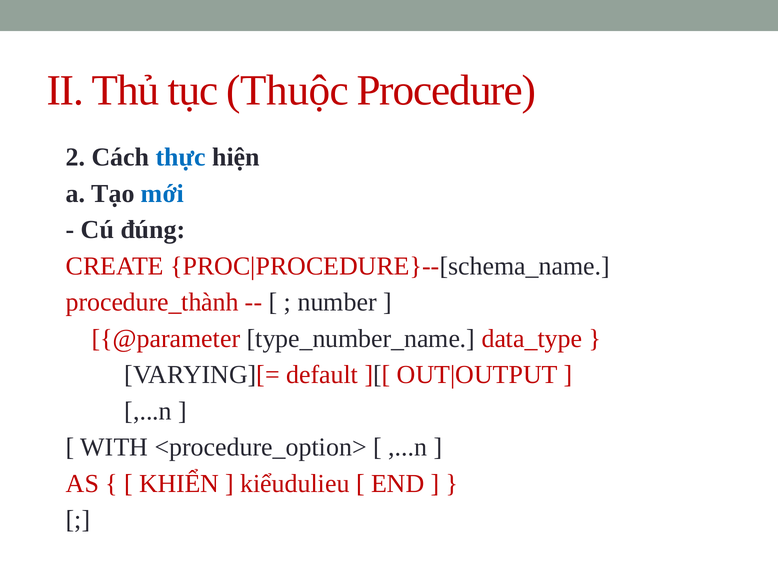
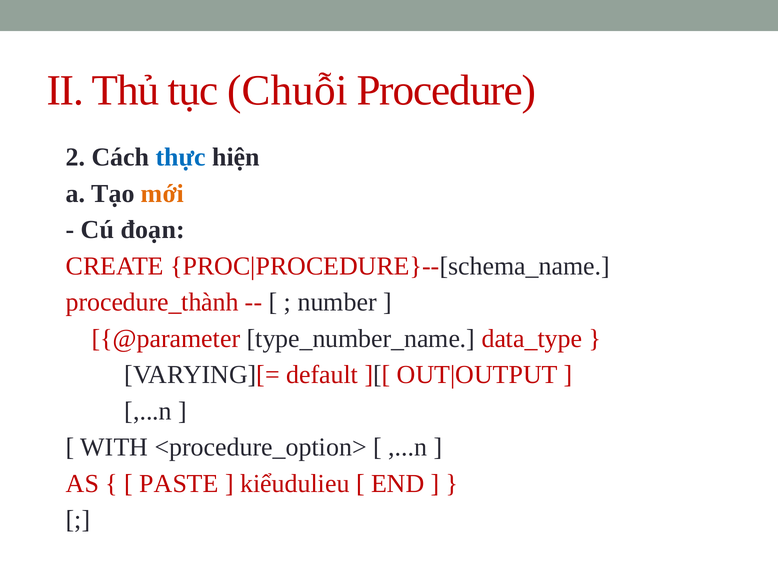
Thuộc: Thuộc -> Chuỗi (287, 91)
mới colour: blue -> orange (163, 194)
đúng: đúng -> đoạn (153, 230)
KHIỂN: KHIỂN -> PASTE (179, 484)
